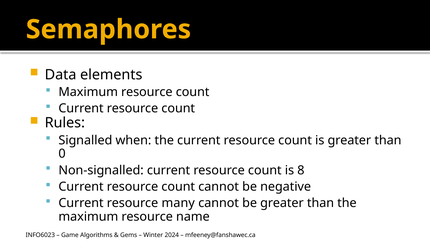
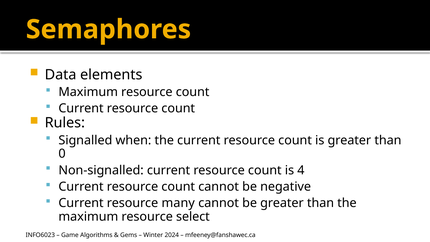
8: 8 -> 4 (301, 170)
name: name -> select (193, 217)
